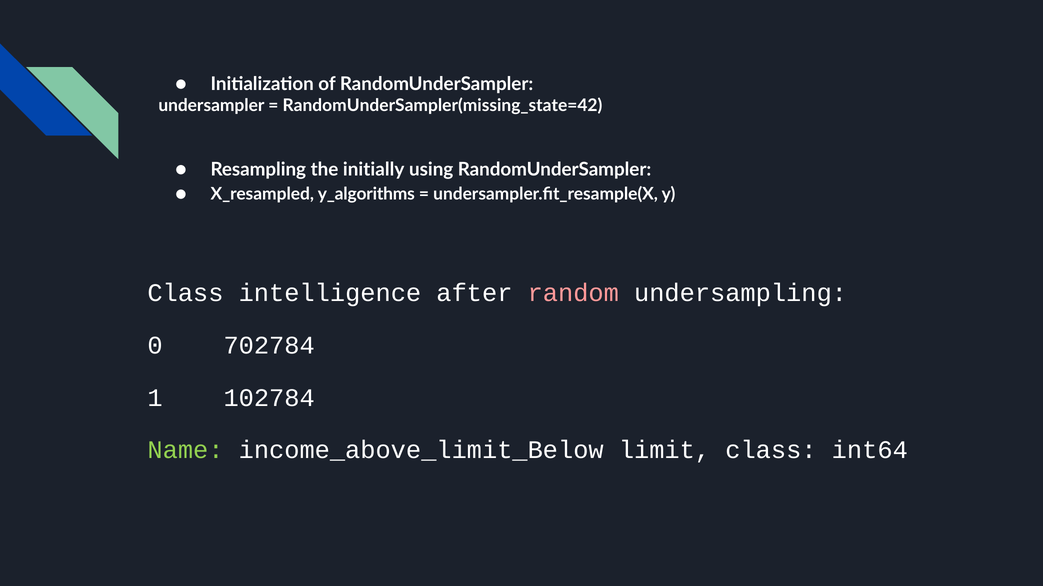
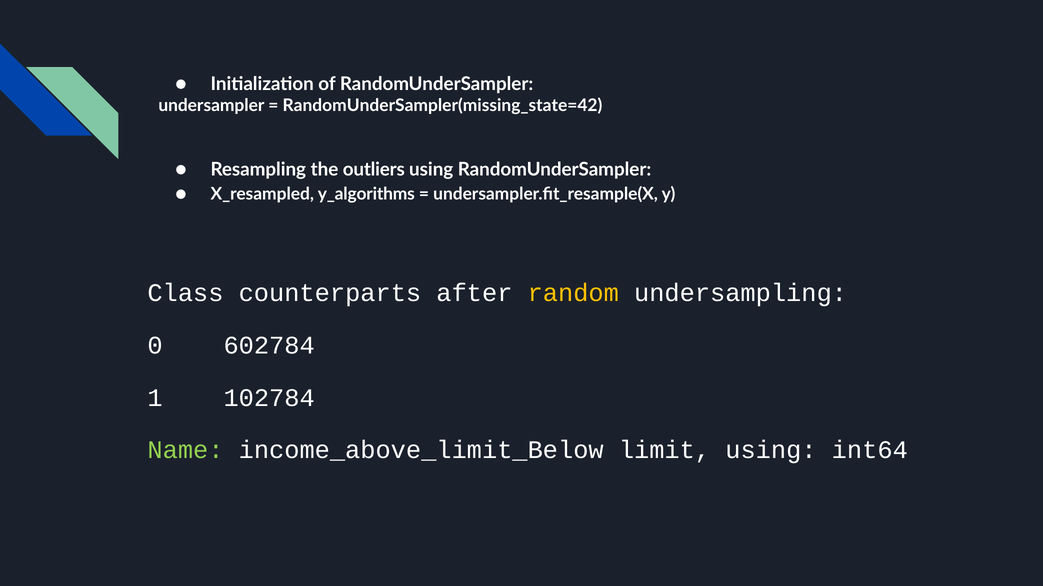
initially: initially -> outliers (374, 170)
intelligence: intelligence -> counterparts (330, 293)
random colour: pink -> yellow (573, 293)
702784: 702784 -> 602784 (269, 346)
limit class: class -> using (771, 451)
